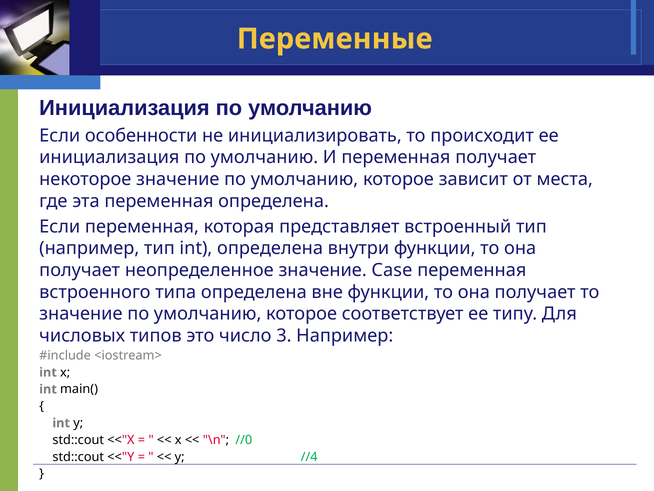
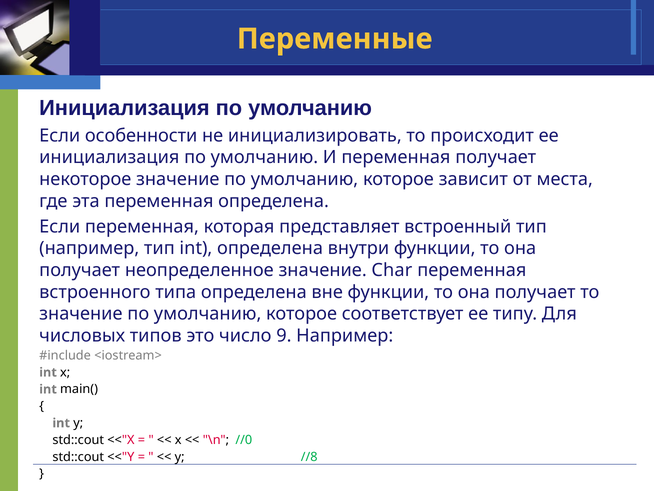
Case: Case -> Char (392, 270)
3: 3 -> 9 (284, 335)
//4: //4 -> //8 (309, 456)
